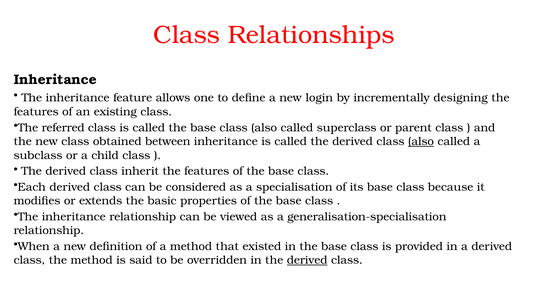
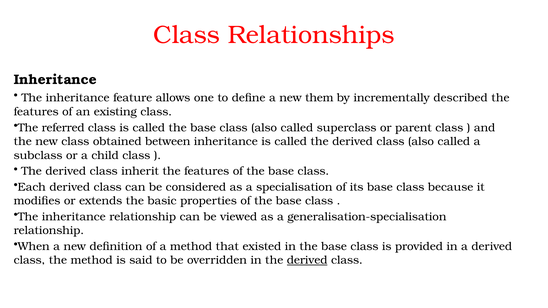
login: login -> them (319, 98)
designing: designing -> described (461, 98)
also underline: present -> none (421, 142)
